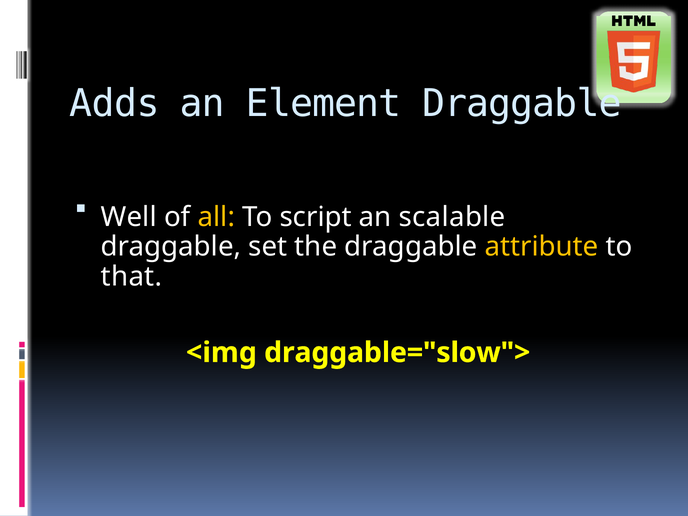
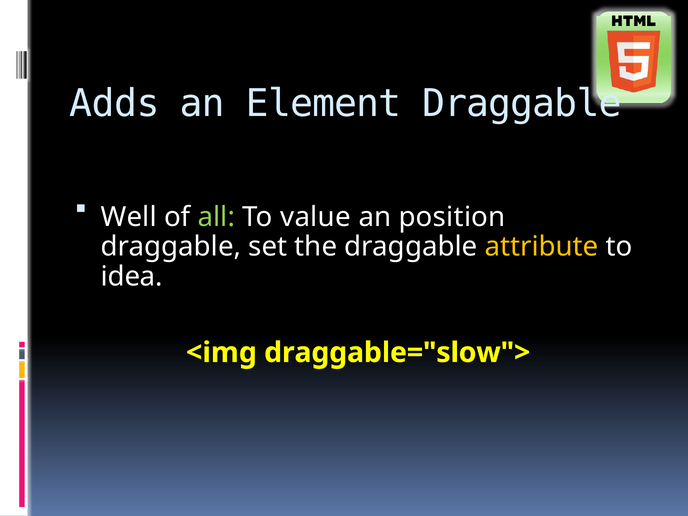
all colour: yellow -> light green (216, 217)
script: script -> value (315, 217)
scalable: scalable -> position (452, 217)
that: that -> idea (132, 277)
